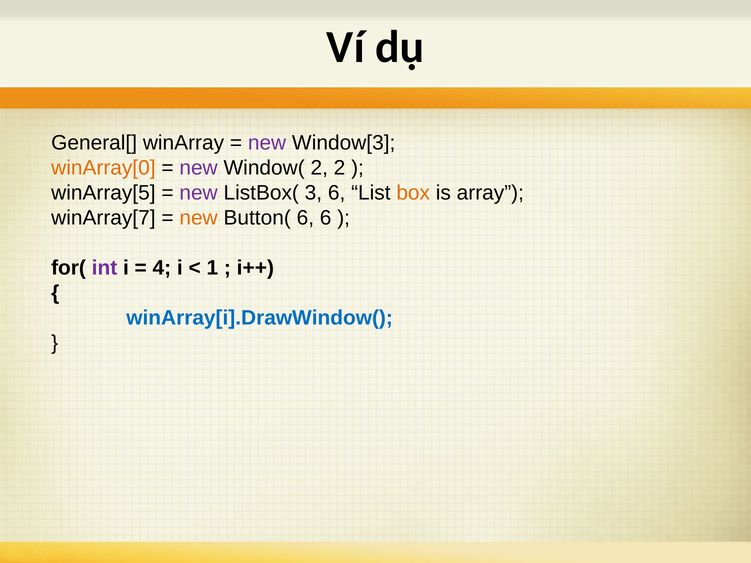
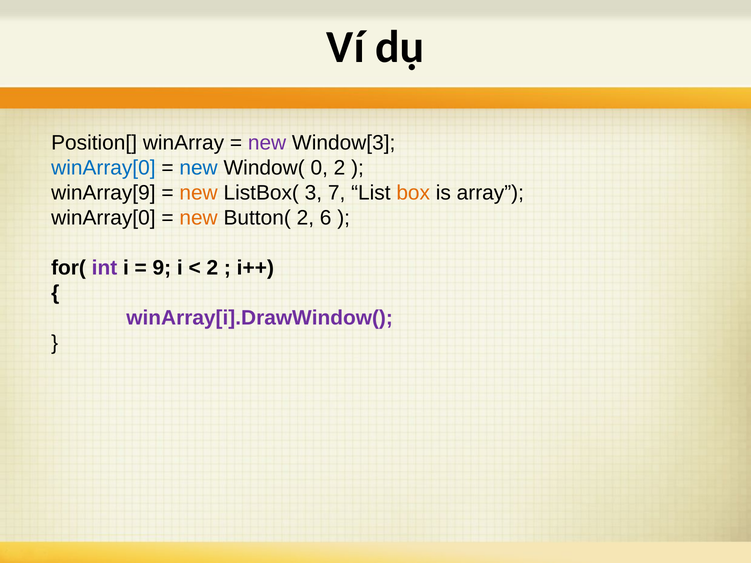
General[: General[ -> Position[ (94, 143)
winArray[0 colour: orange -> blue (103, 168)
new colour: purple -> blue (199, 168)
Window( 2: 2 -> 0 (319, 168)
winArray[5: winArray[5 -> winArray[9 (103, 193)
new colour: purple -> orange (199, 193)
3 6: 6 -> 7 (337, 193)
winArray[7: winArray[7 -> winArray[0 (103, 218)
Button( 6: 6 -> 2 (305, 218)
4: 4 -> 9 (162, 268)
1: 1 -> 2 (212, 268)
winArray[i].DrawWindow( colour: blue -> purple (260, 318)
